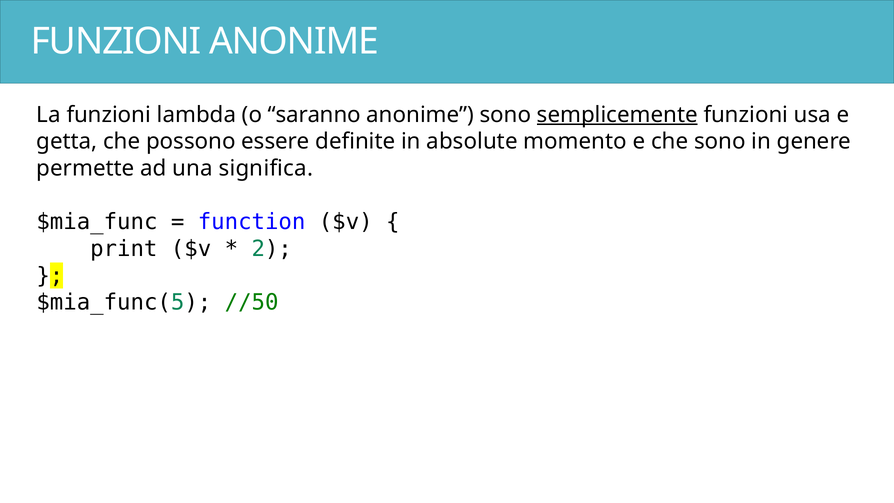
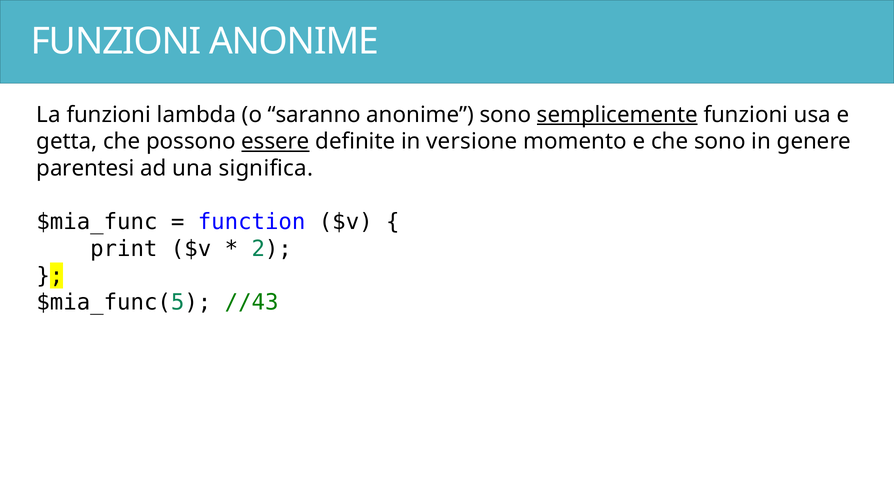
essere underline: none -> present (276, 142)
absolute: absolute -> versione (472, 142)
permette: permette -> parentesi (85, 168)
//50: //50 -> //43 (252, 302)
